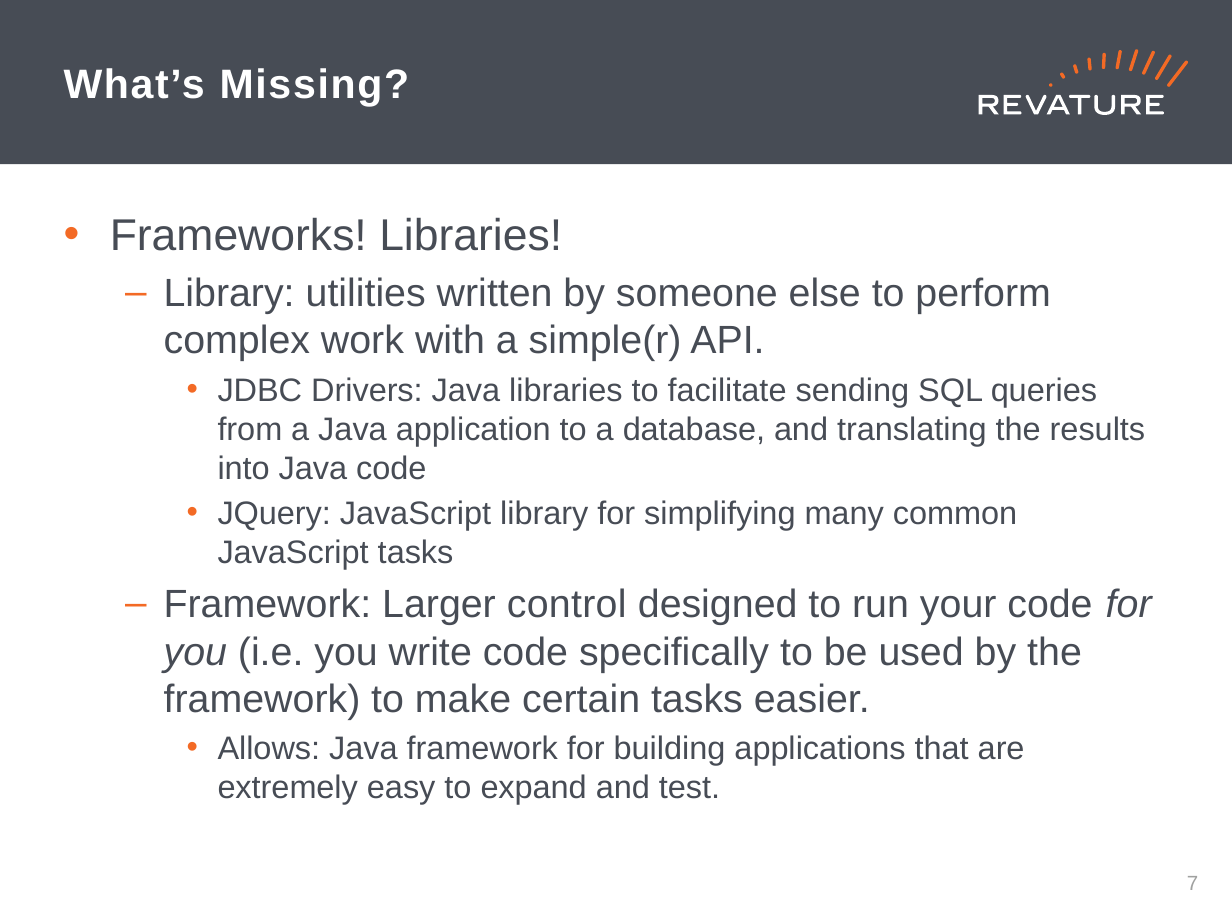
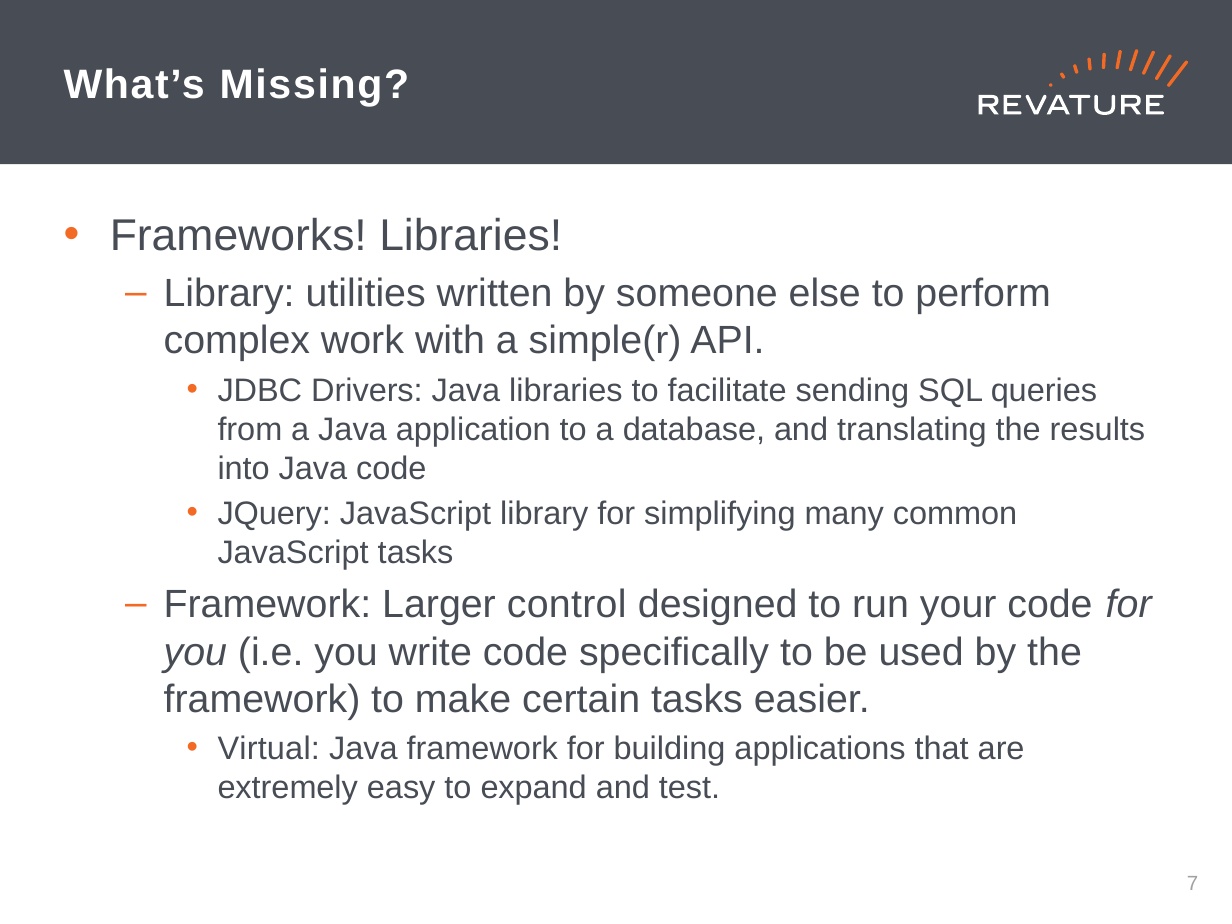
Allows: Allows -> Virtual (269, 749)
